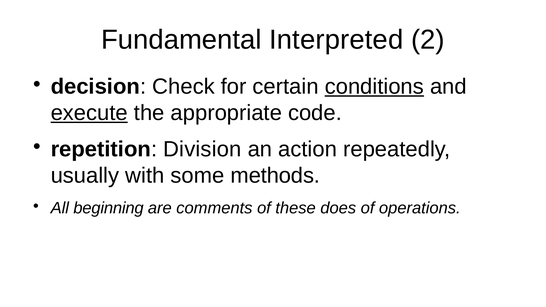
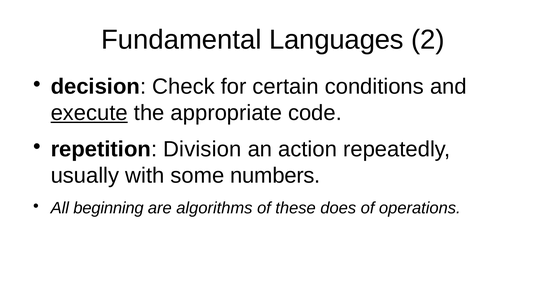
Interpreted: Interpreted -> Languages (336, 40)
conditions underline: present -> none (374, 87)
methods: methods -> numbers (275, 176)
comments: comments -> algorithms (214, 208)
